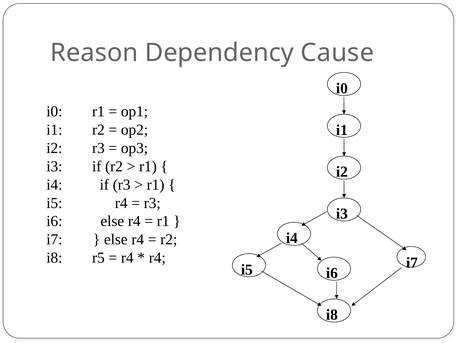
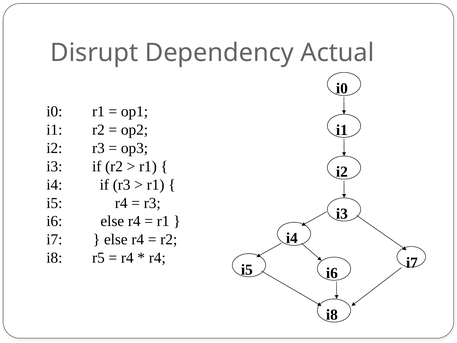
Reason: Reason -> Disrupt (94, 53)
Cause: Cause -> Actual (337, 53)
